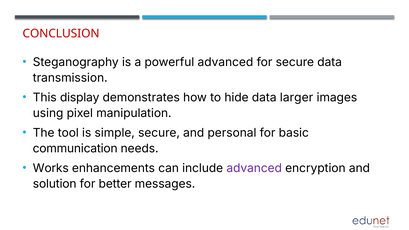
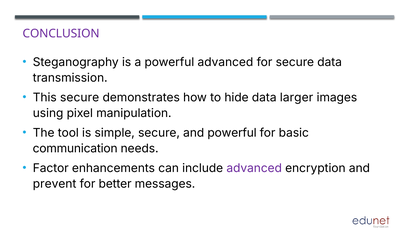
CONCLUSION colour: red -> purple (61, 33)
This display: display -> secure (80, 98)
and personal: personal -> powerful (232, 133)
Works: Works -> Factor (51, 168)
solution: solution -> prevent (55, 184)
